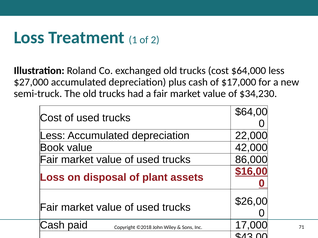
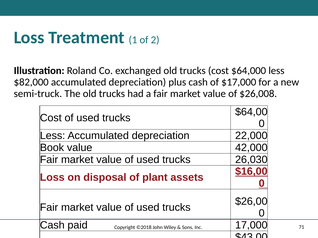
$27,000: $27,000 -> $82,000 (31, 82)
$34,230: $34,230 -> $26,008 (258, 94)
86,000: 86,000 -> 26,030 (251, 160)
